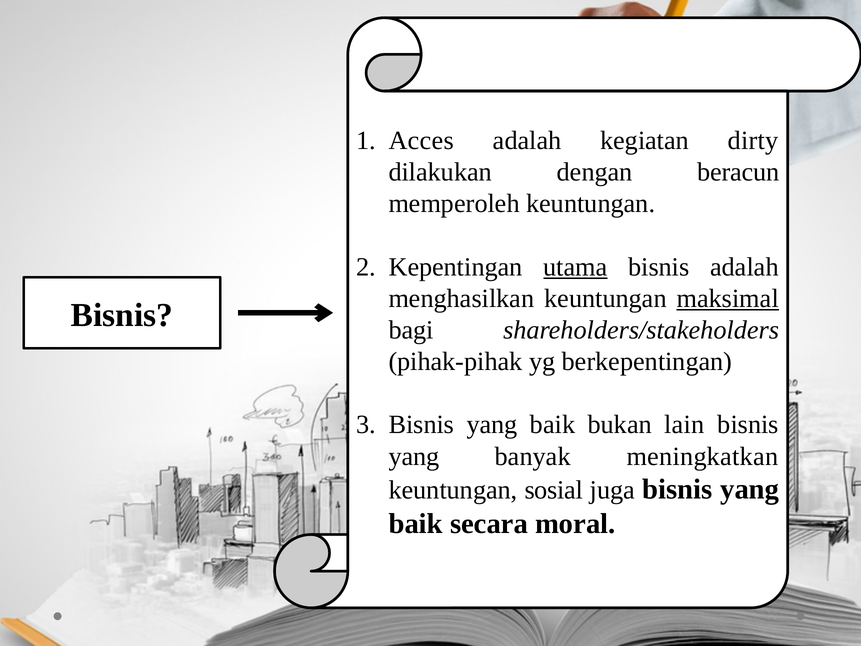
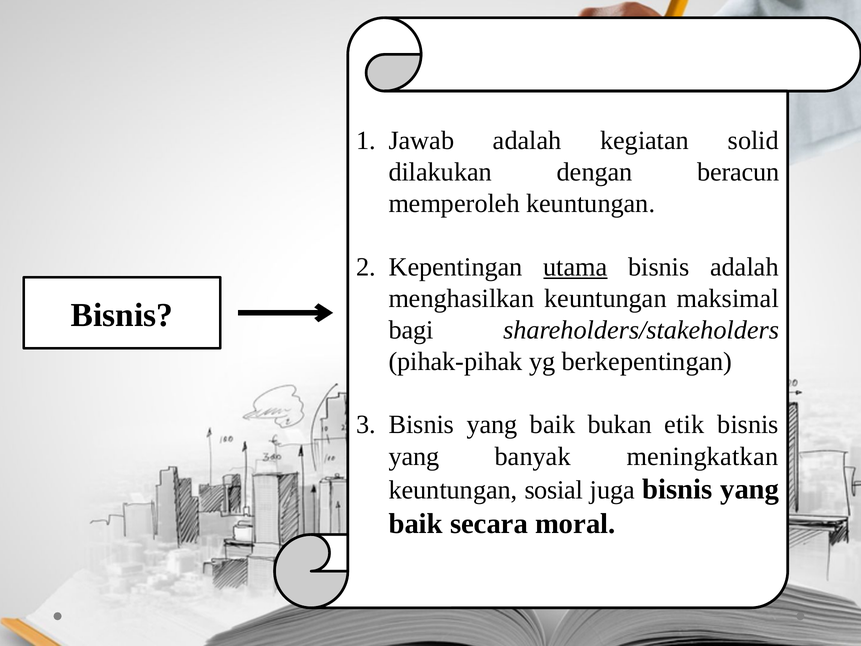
Acces: Acces -> Jawab (421, 141)
dirty: dirty -> solid (753, 141)
maksimal underline: present -> none (728, 298)
lain: lain -> etik (684, 425)
